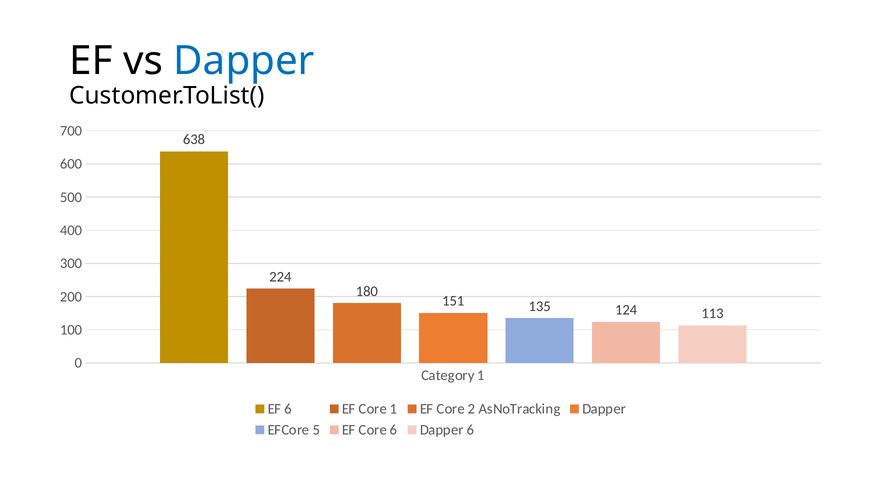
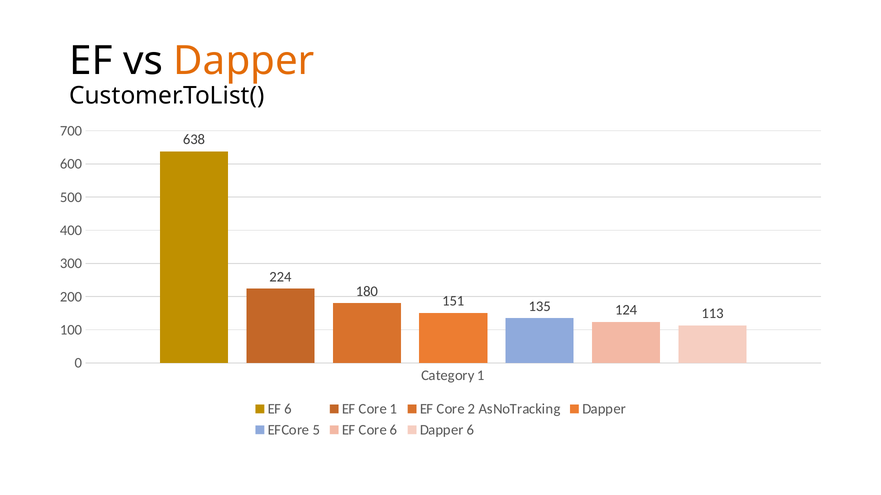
Dapper colour: blue -> orange (244, 61)
